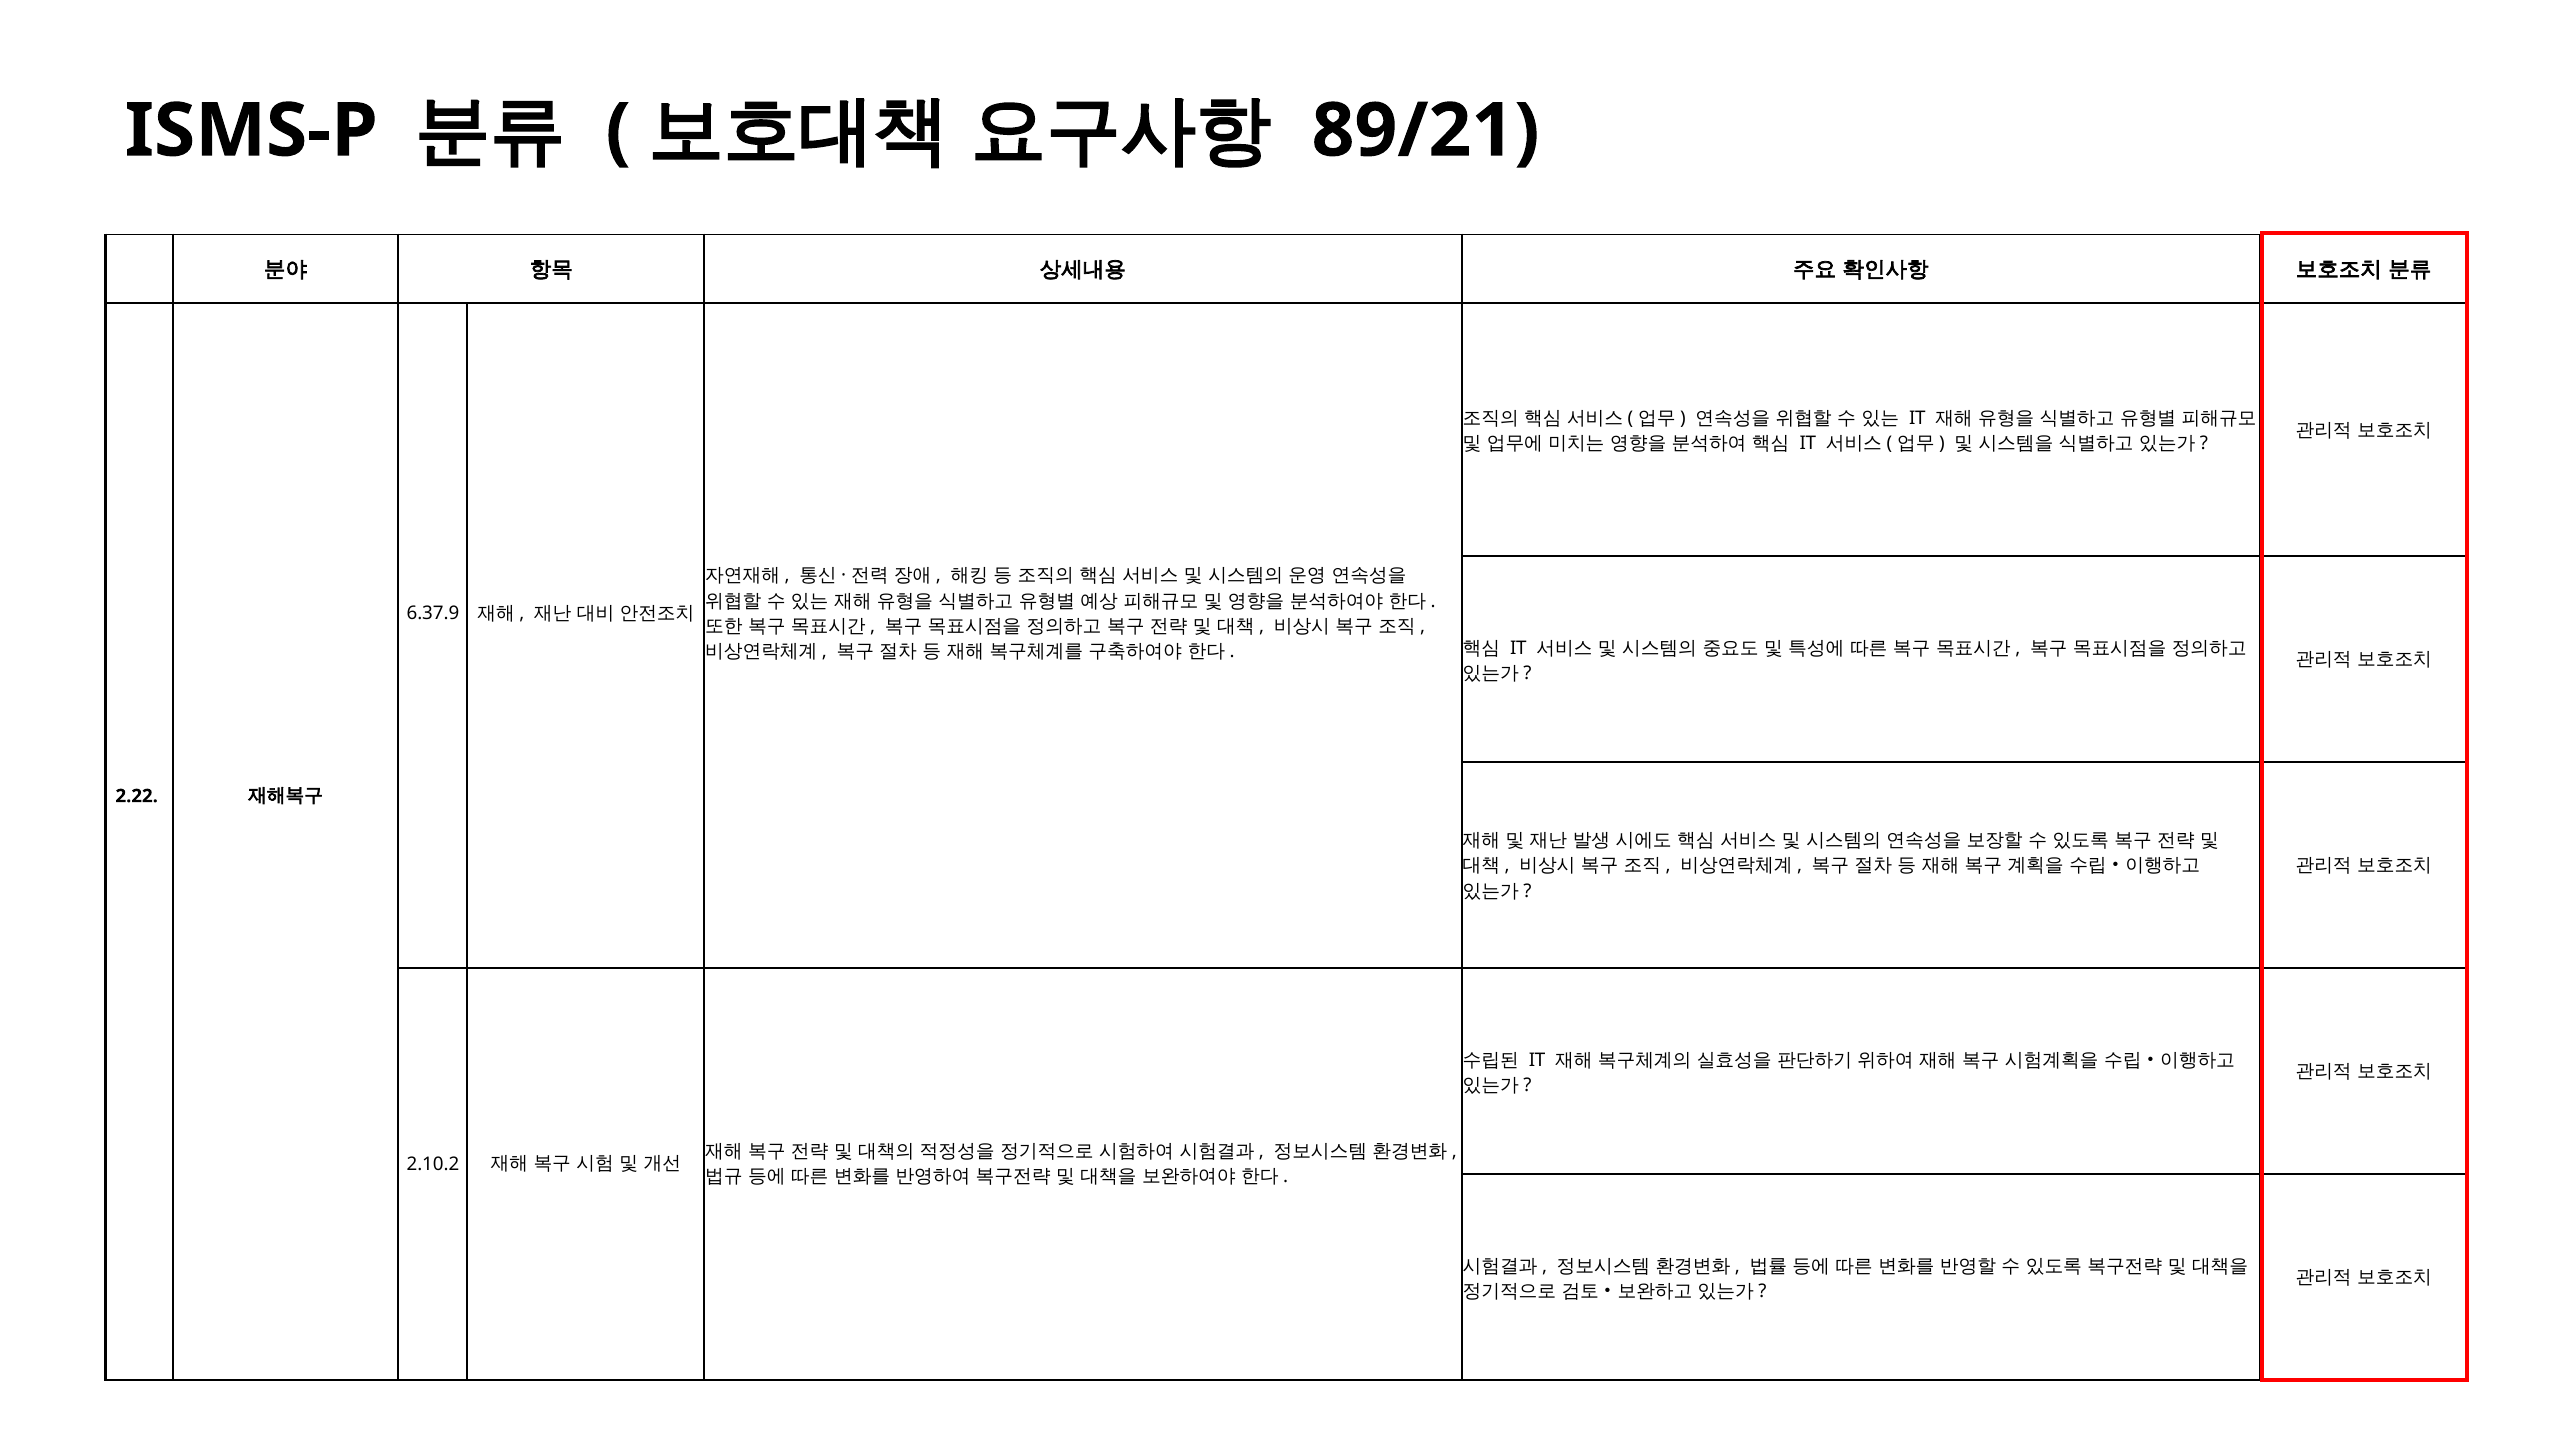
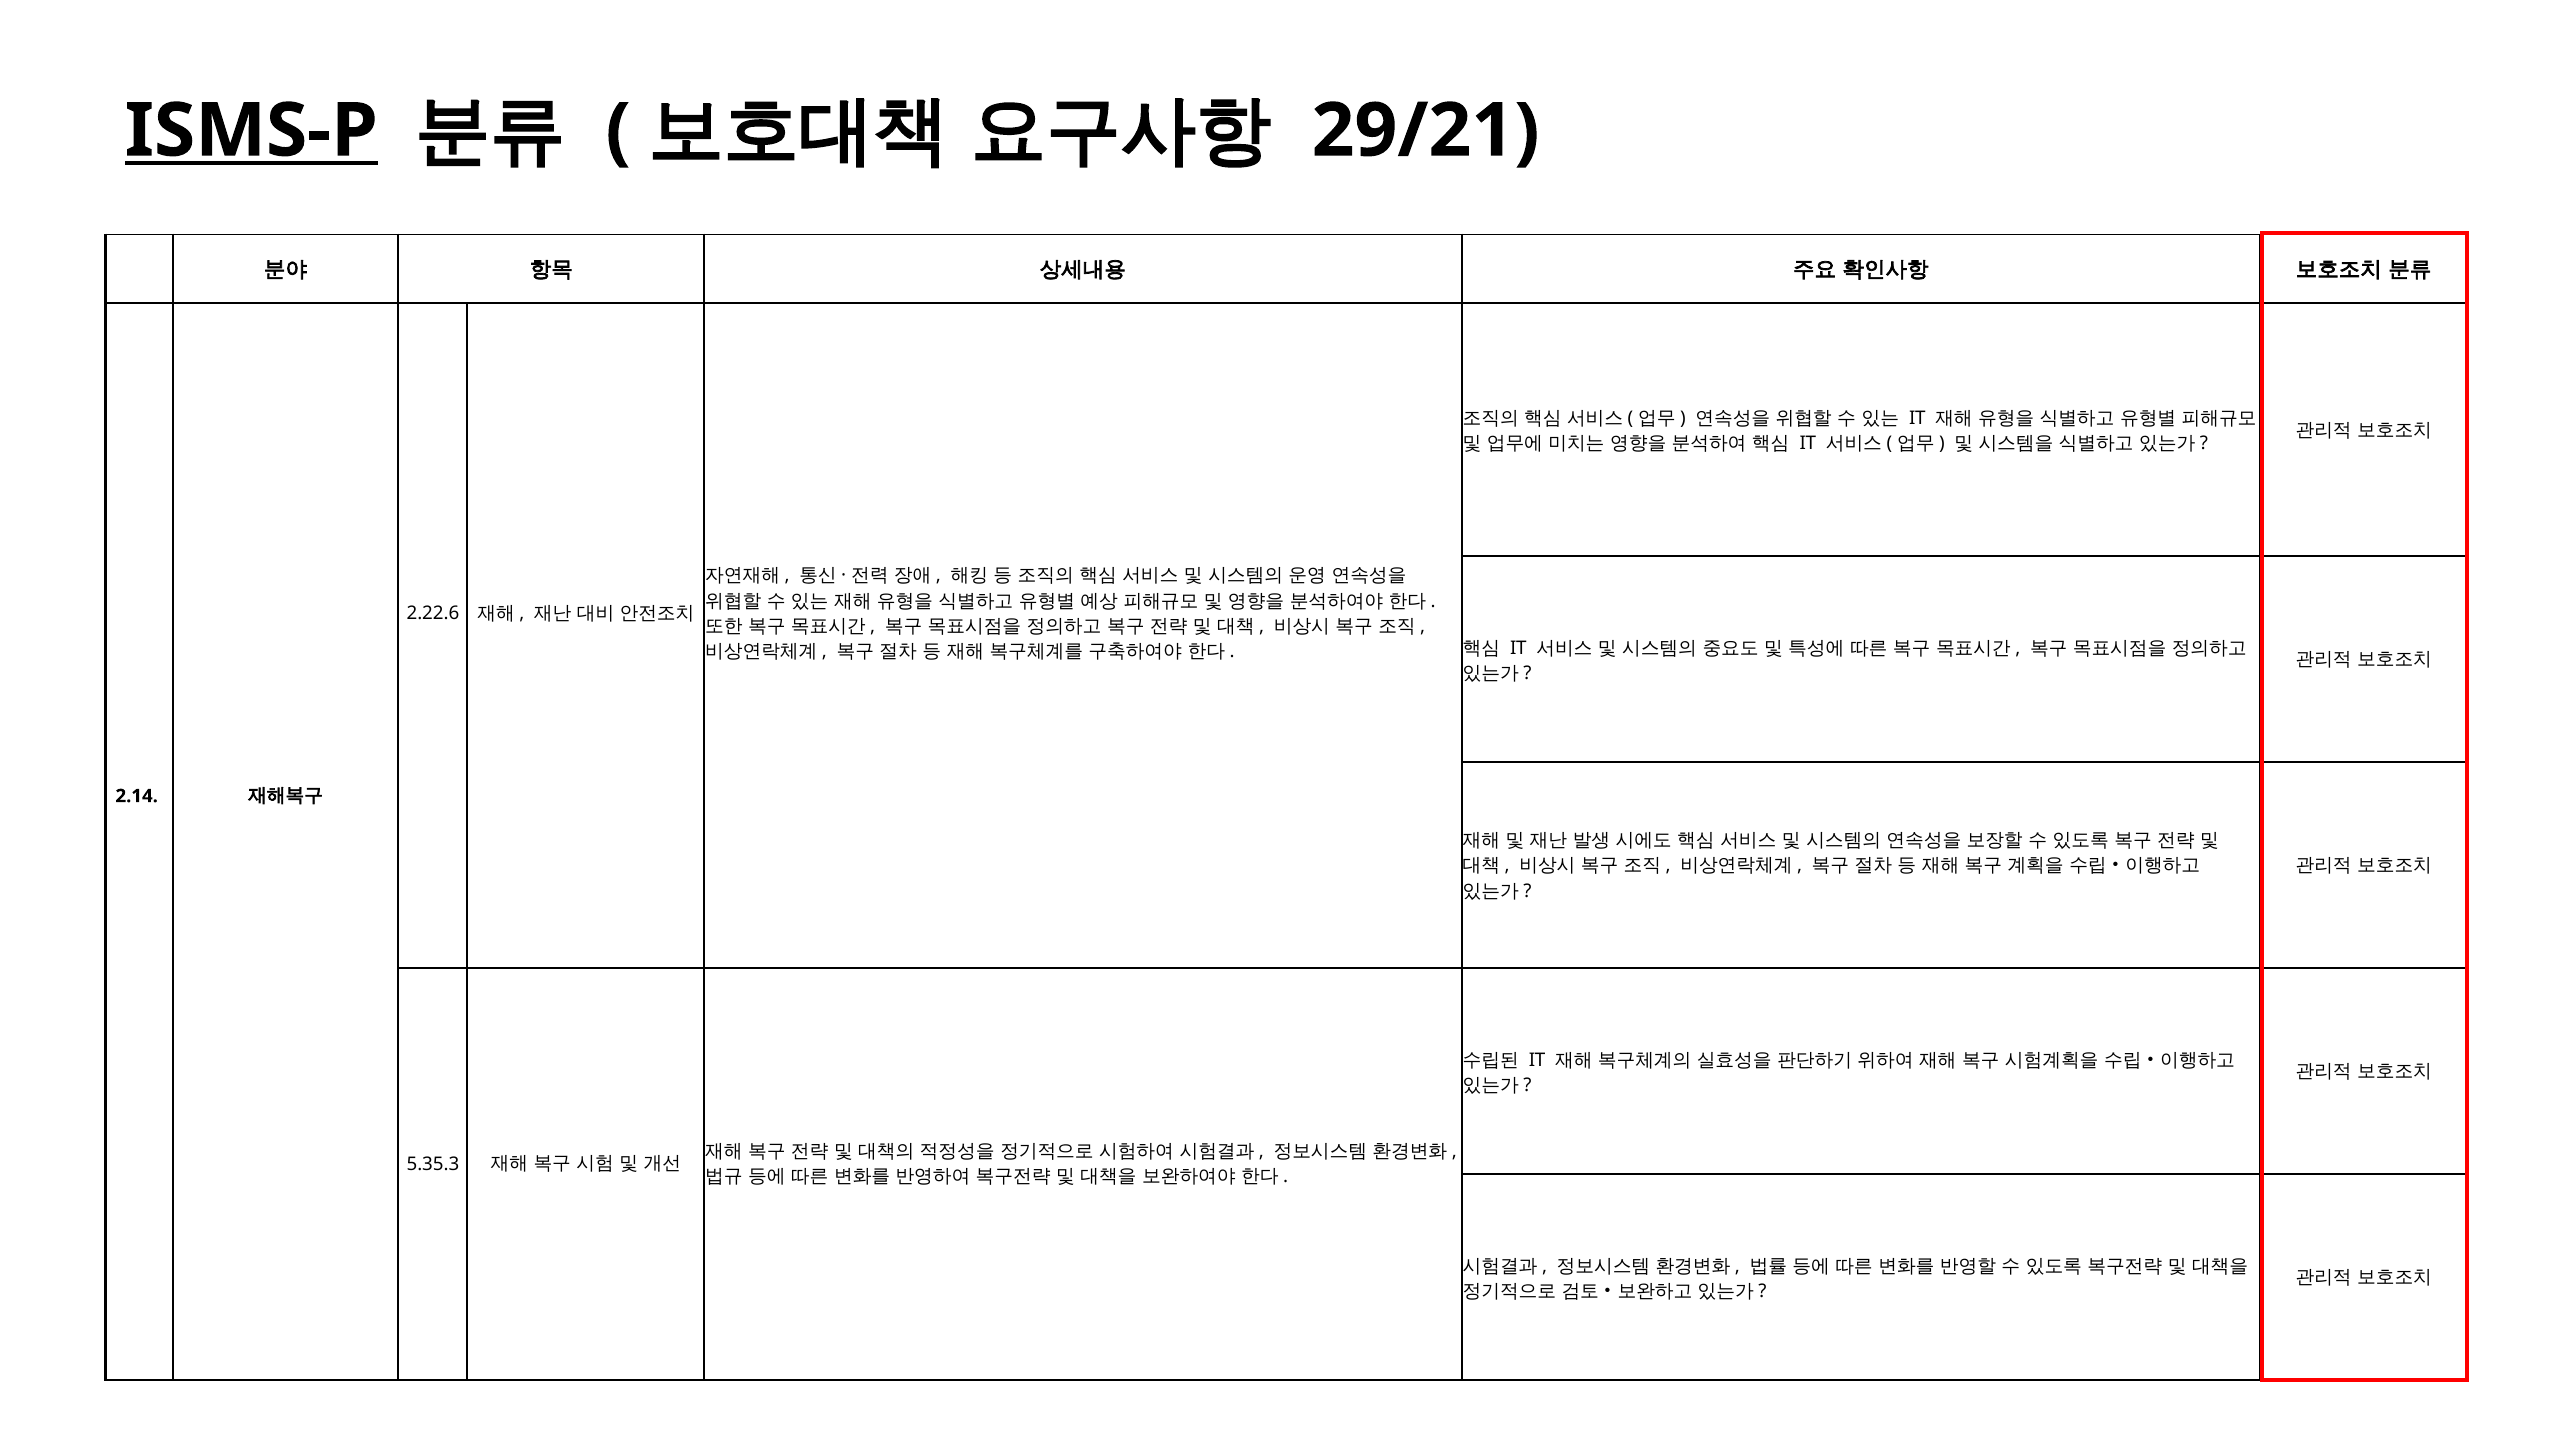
ISMS-P underline: none -> present (251, 131)
89/21: 89/21 -> 29/21 (1426, 131)
6.37.9: 6.37.9 -> 2.22.6 (433, 614)
2.22: 2.22 -> 2.14 (137, 796)
2.10.2: 2.10.2 -> 5.35.3 (433, 1164)
